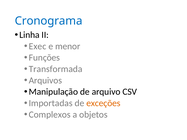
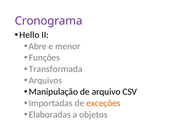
Cronograma colour: blue -> purple (49, 21)
Linha: Linha -> Hello (29, 35)
Exec: Exec -> Abre (38, 46)
Complexos: Complexos -> Elaboradas (50, 115)
